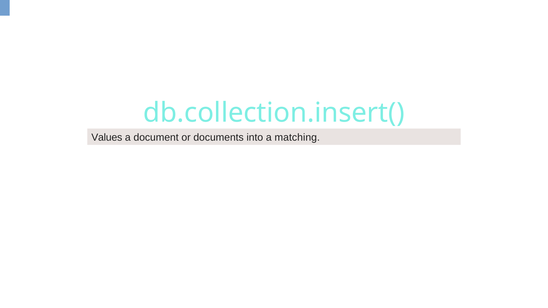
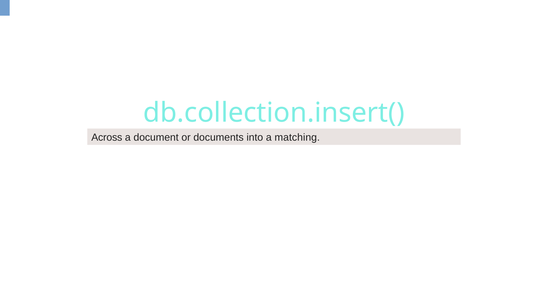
Values: Values -> Across (107, 138)
